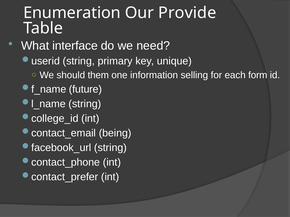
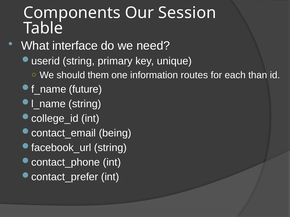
Enumeration: Enumeration -> Components (72, 13)
Provide: Provide -> Session (187, 13)
selling: selling -> routes (194, 75)
form: form -> than (258, 75)
